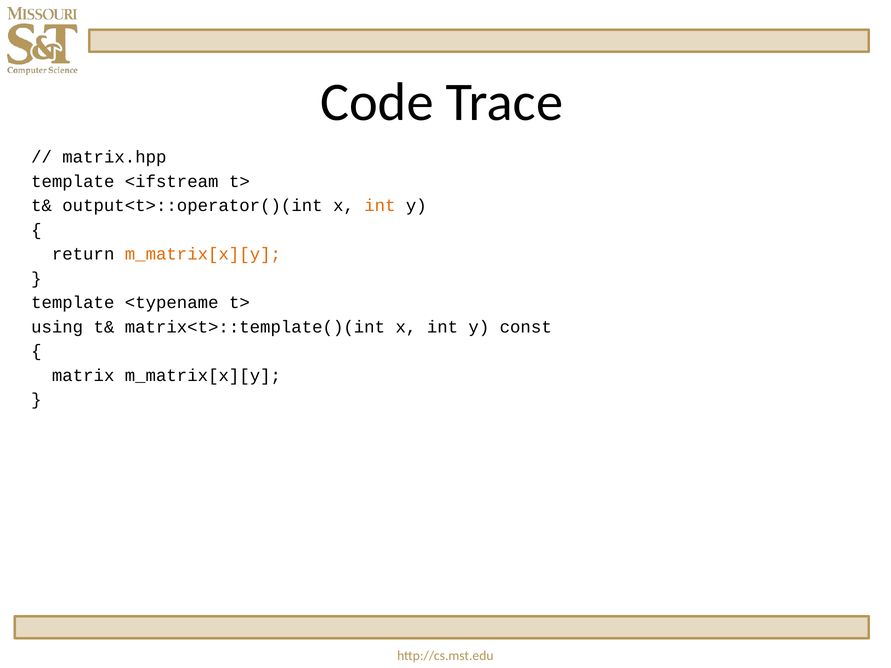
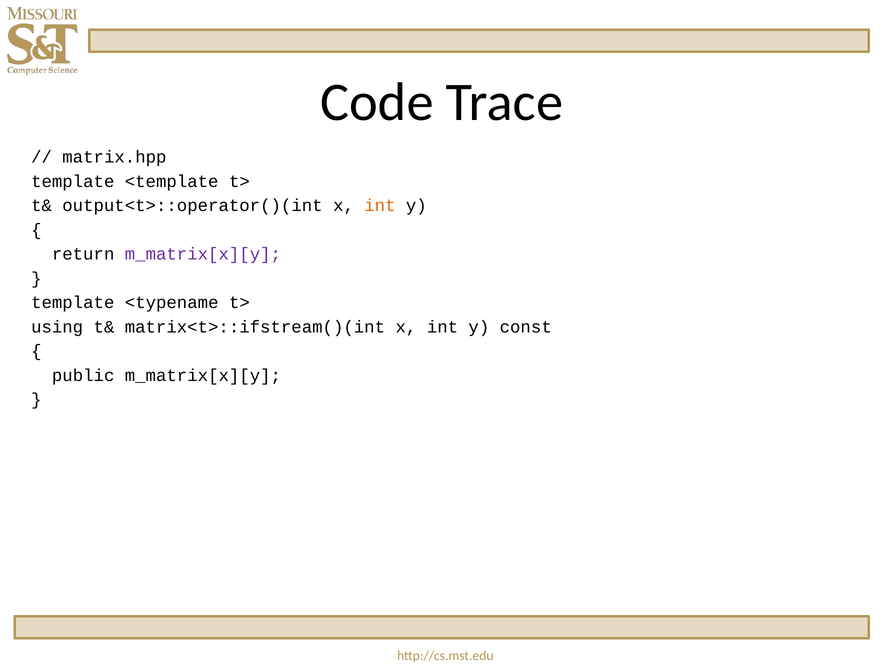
<ifstream: <ifstream -> <template (172, 181)
m_matrix[x][y colour: orange -> purple (203, 254)
matrix<t>::template()(int: matrix<t>::template()(int -> matrix<t>::ifstream()(int (255, 327)
matrix: matrix -> public (83, 376)
